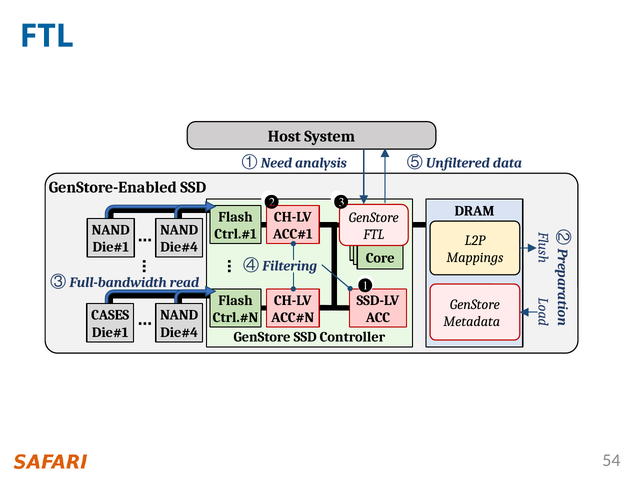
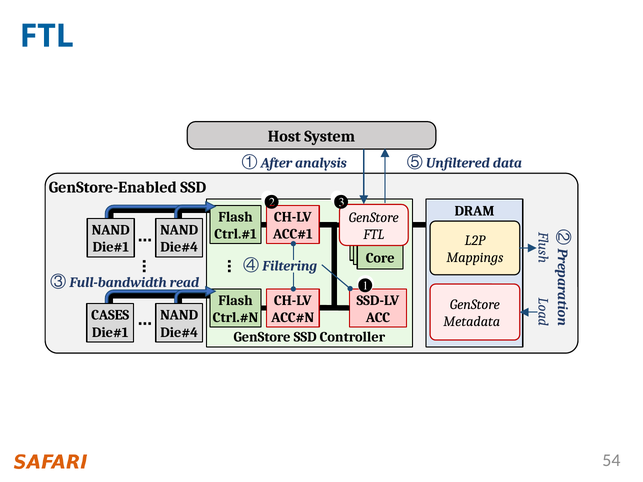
Need: Need -> After (276, 163)
